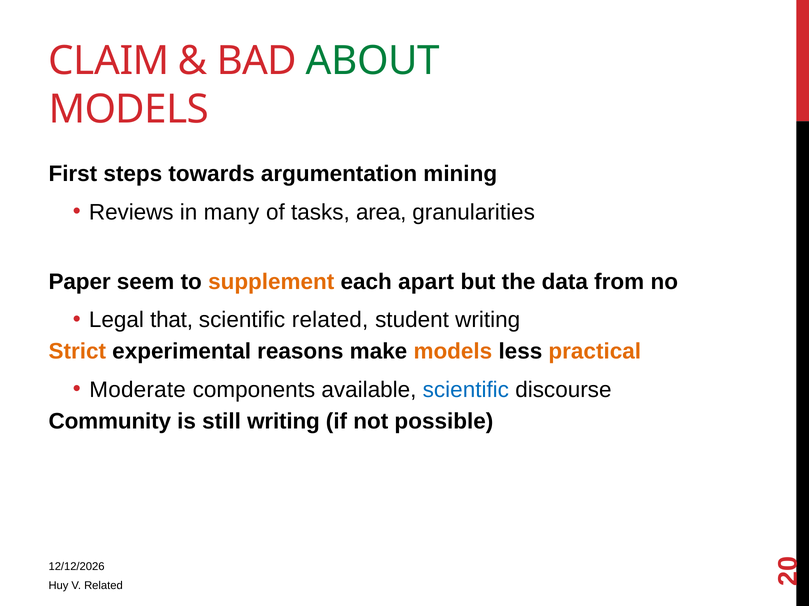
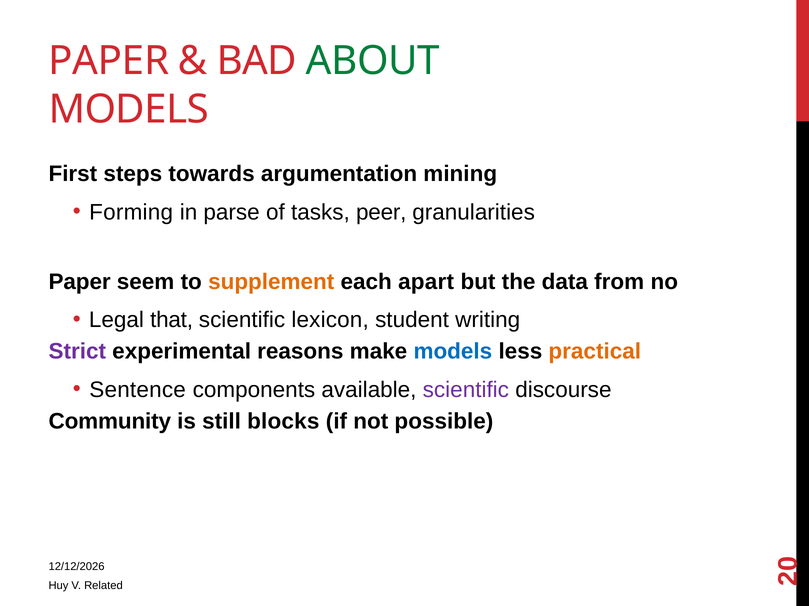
CLAIM: CLAIM -> PAPER (109, 61)
Reviews: Reviews -> Forming (131, 212)
many: many -> parse (232, 212)
area: area -> peer (381, 212)
scientific related: related -> lexicon (330, 320)
Strict colour: orange -> purple (77, 352)
models colour: orange -> blue (453, 352)
Moderate: Moderate -> Sentence (138, 390)
scientific colour: blue -> purple (466, 390)
still writing: writing -> blocks (283, 422)
